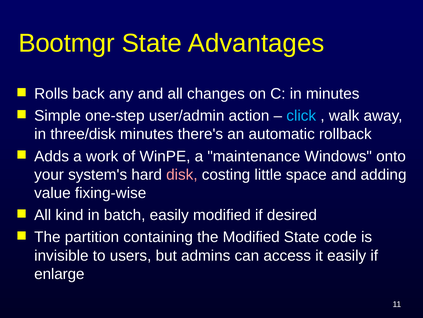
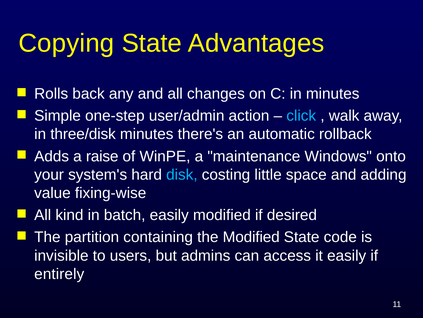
Bootmgr: Bootmgr -> Copying (66, 43)
work: work -> raise (102, 156)
disk colour: pink -> light blue (182, 174)
enlarge: enlarge -> entirely (59, 273)
